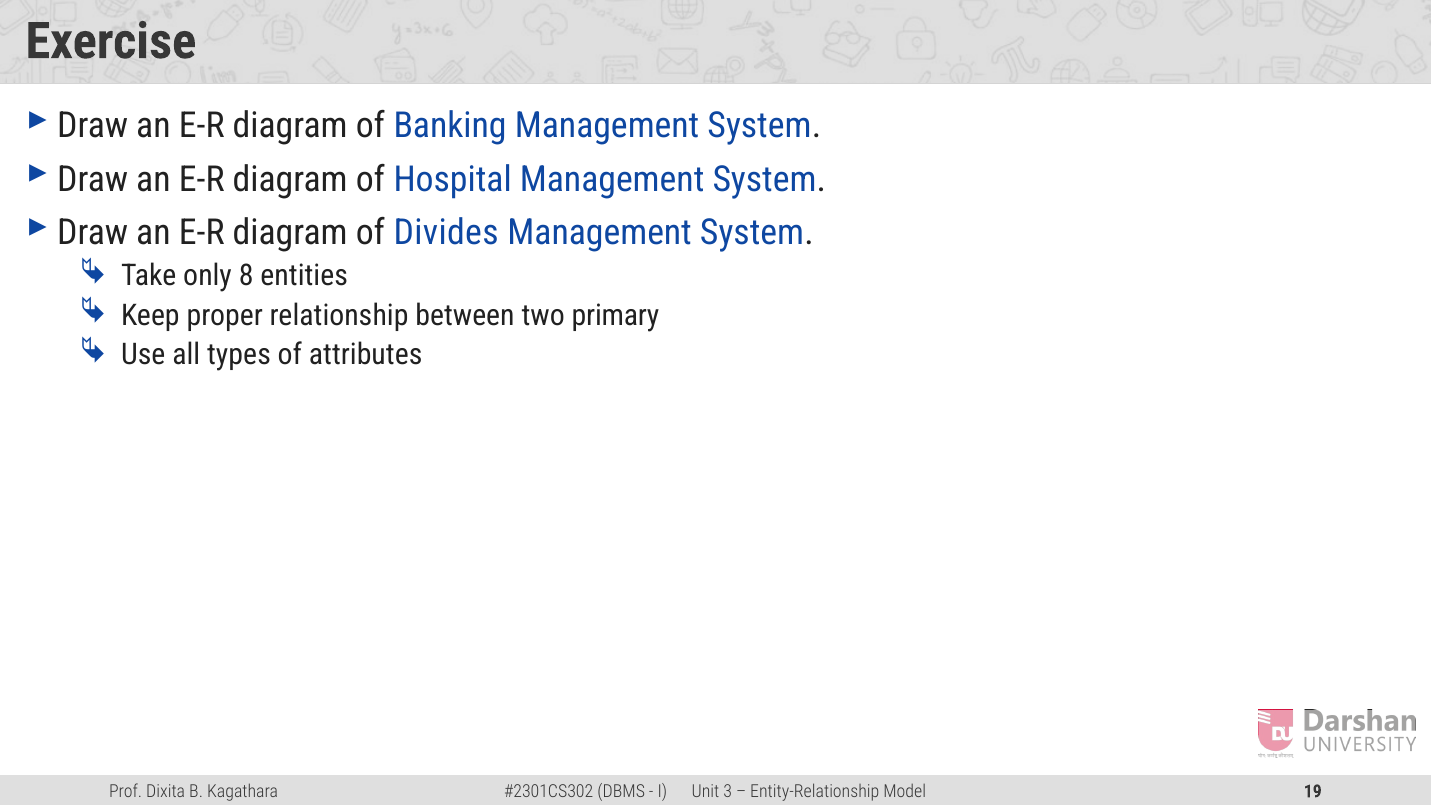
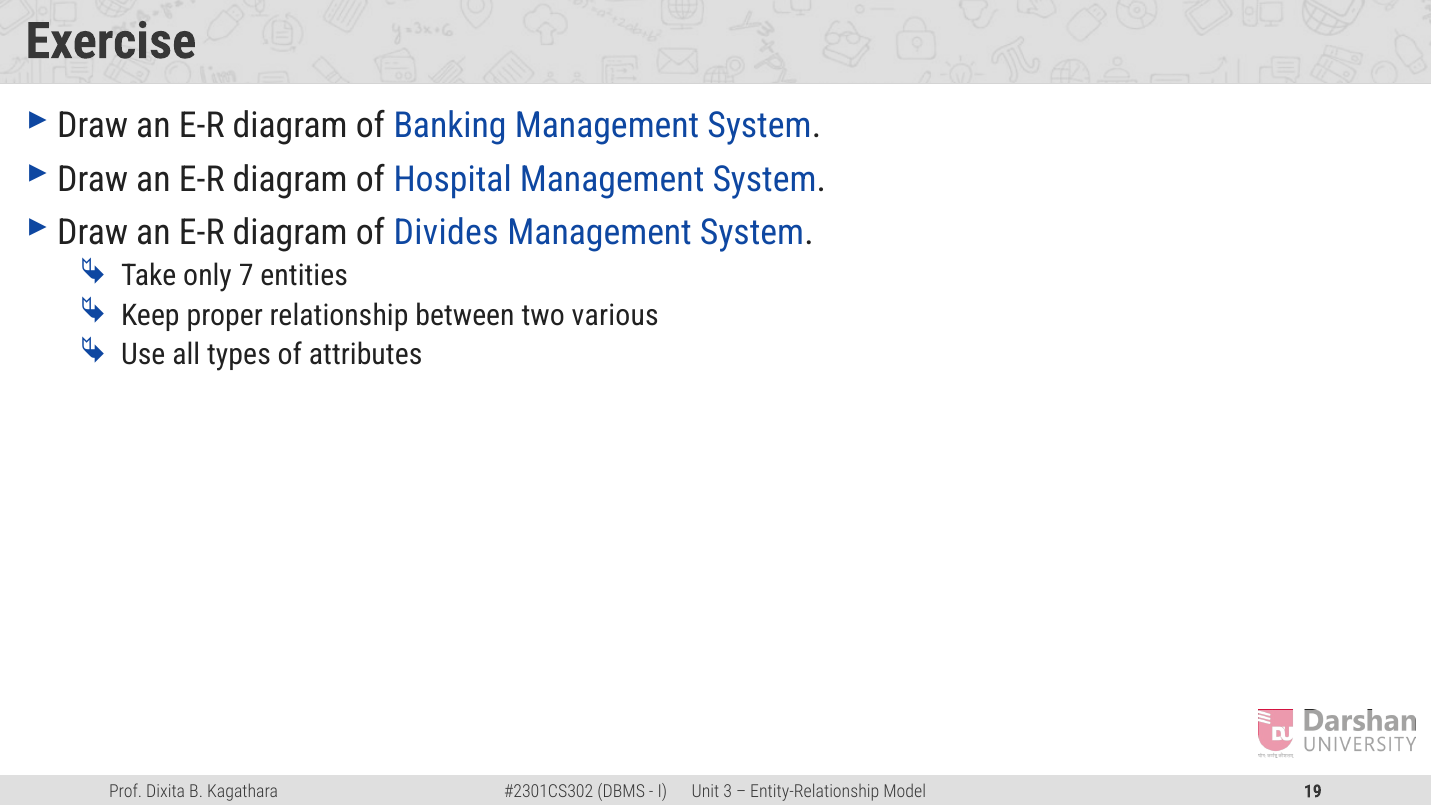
8: 8 -> 7 (246, 276)
primary: primary -> various (615, 315)
